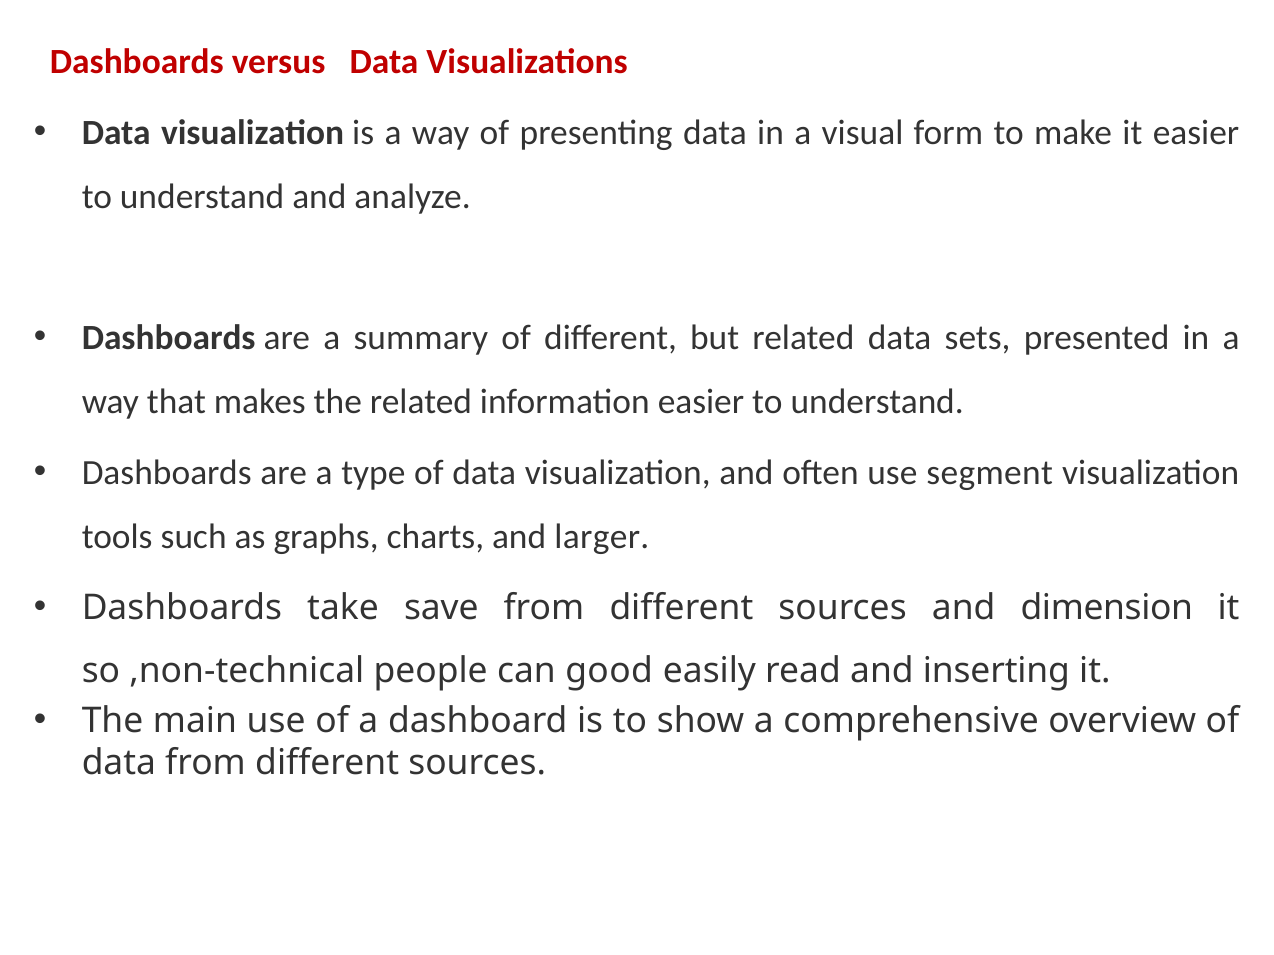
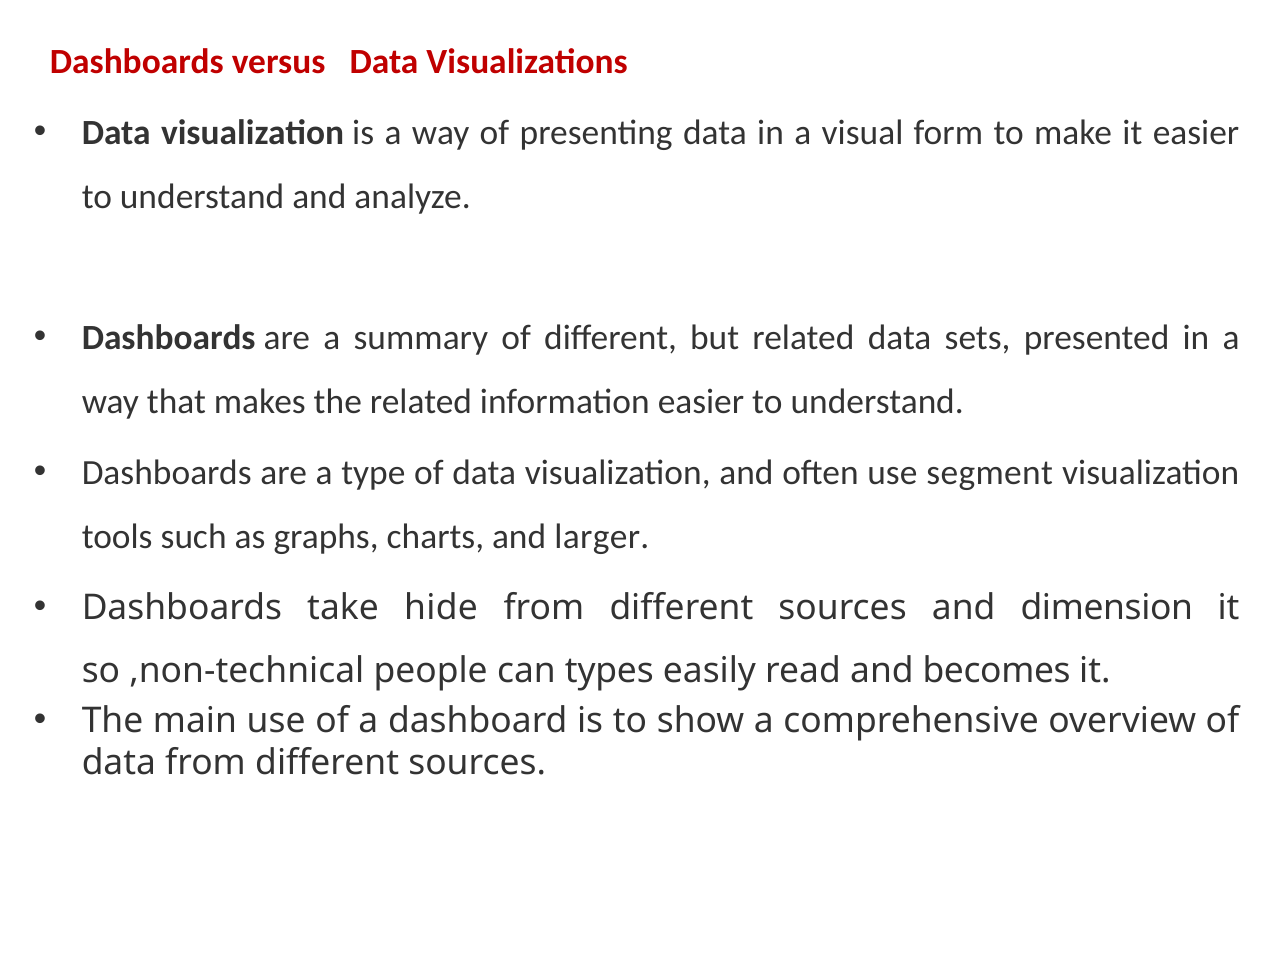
save: save -> hide (441, 608)
good: good -> types (609, 672)
inserting: inserting -> becomes (997, 672)
